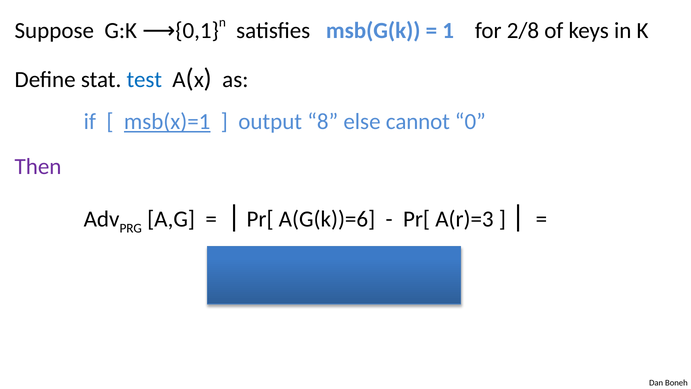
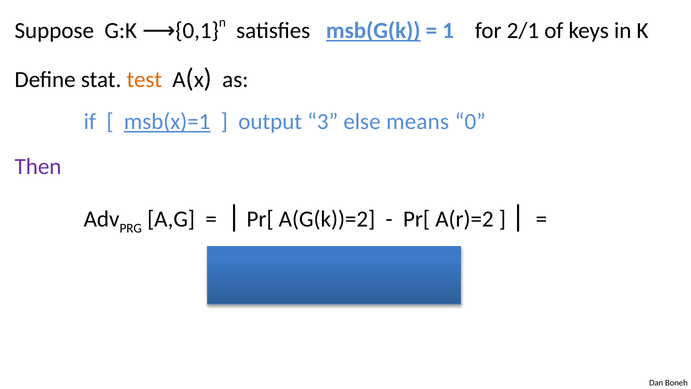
msb(G(k underline: none -> present (373, 31)
2/8: 2/8 -> 2/1 (523, 31)
test colour: blue -> orange (144, 79)
8: 8 -> 3 (323, 122)
cannot: cannot -> means (418, 122)
A(G(k))=6: A(G(k))=6 -> A(G(k))=2 (327, 219)
A(r)=3: A(r)=3 -> A(r)=2 (464, 219)
